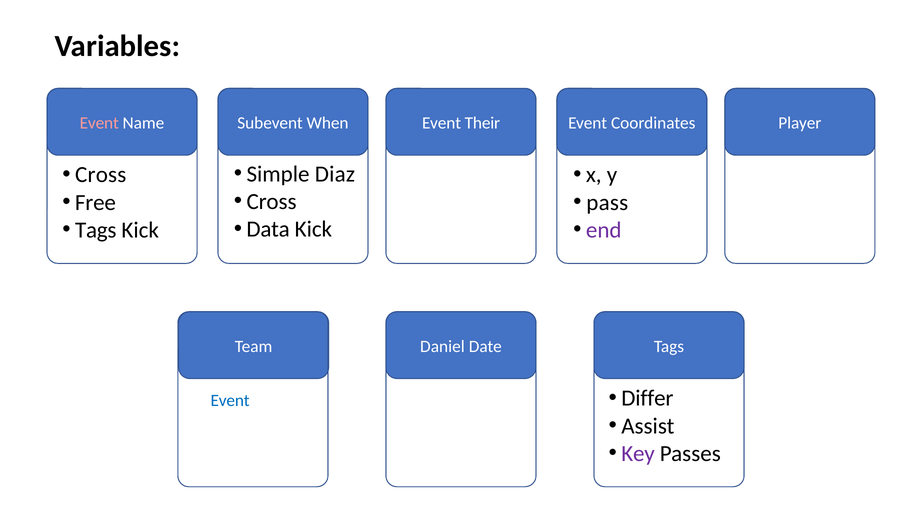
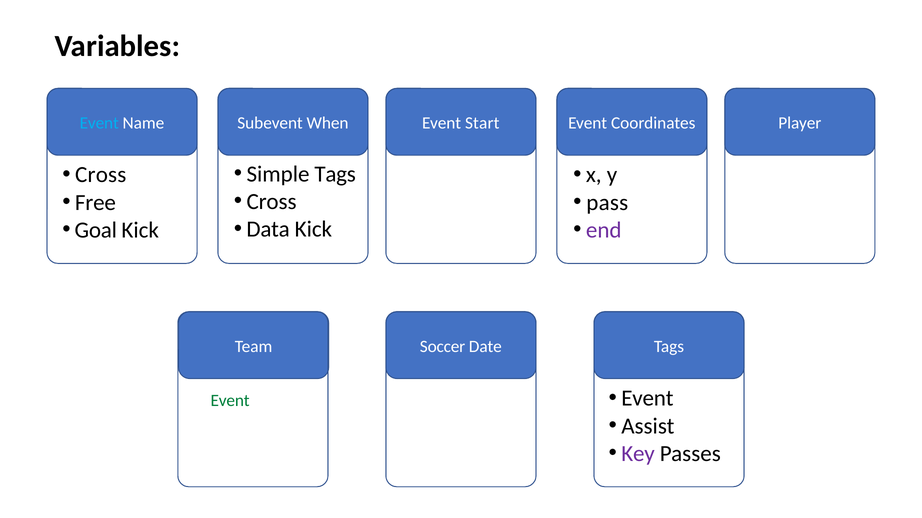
Event colour: pink -> light blue (99, 123)
Their: Their -> Start (482, 123)
Simple Diaz: Diaz -> Tags (335, 174)
Tags: Tags -> Goal (96, 230)
Daniel: Daniel -> Soccer (443, 347)
Differ: Differ -> Event (647, 399)
Event colour: blue -> green (230, 401)
